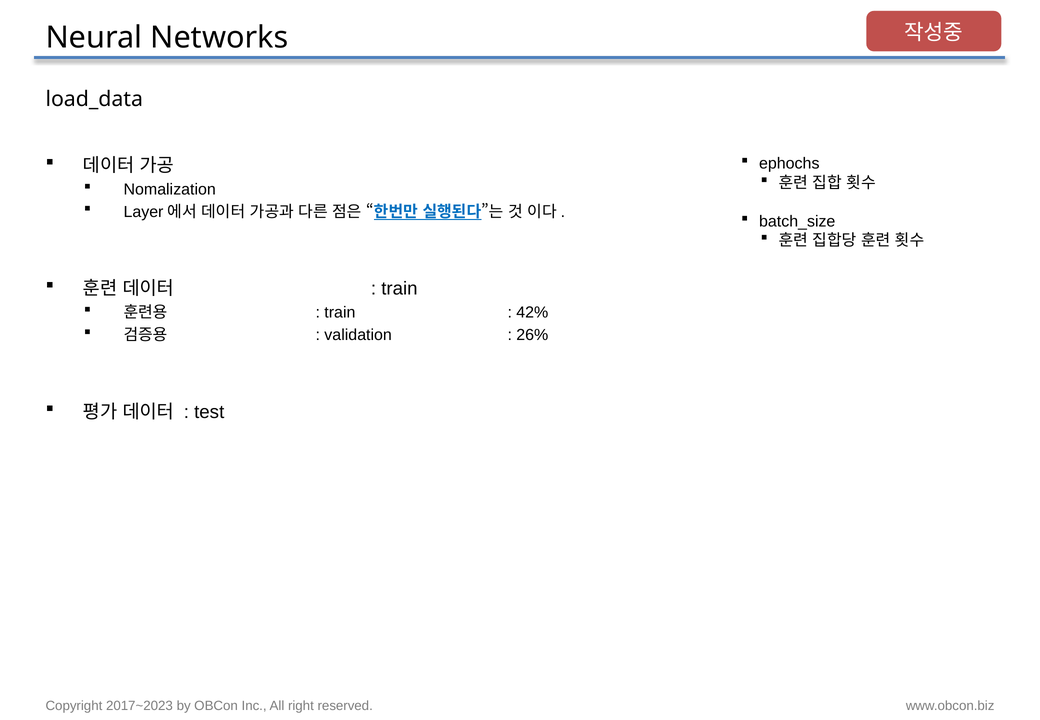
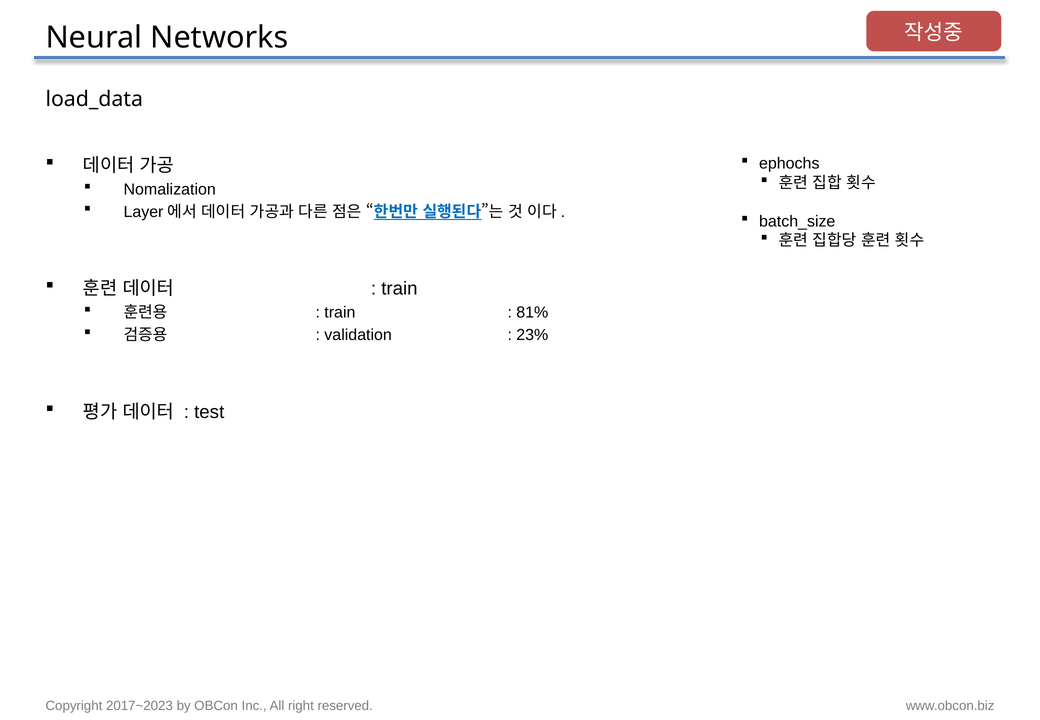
42%: 42% -> 81% (532, 313)
26%: 26% -> 23% (532, 335)
